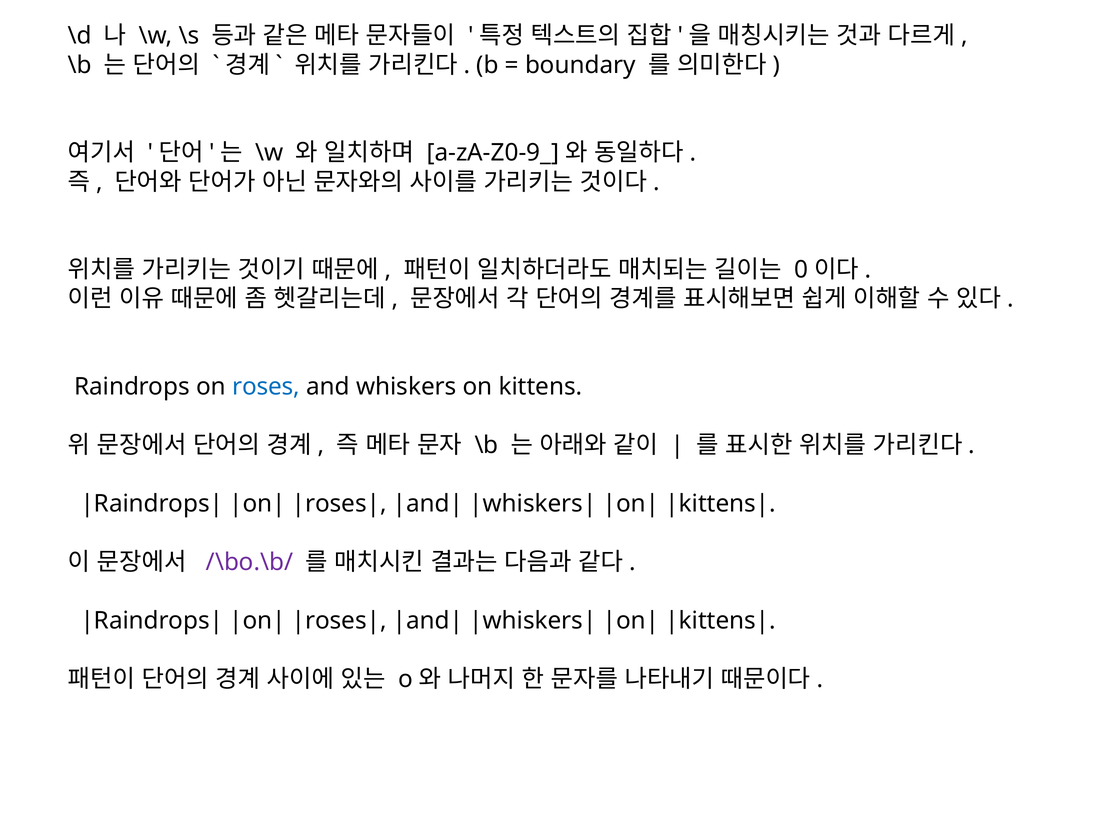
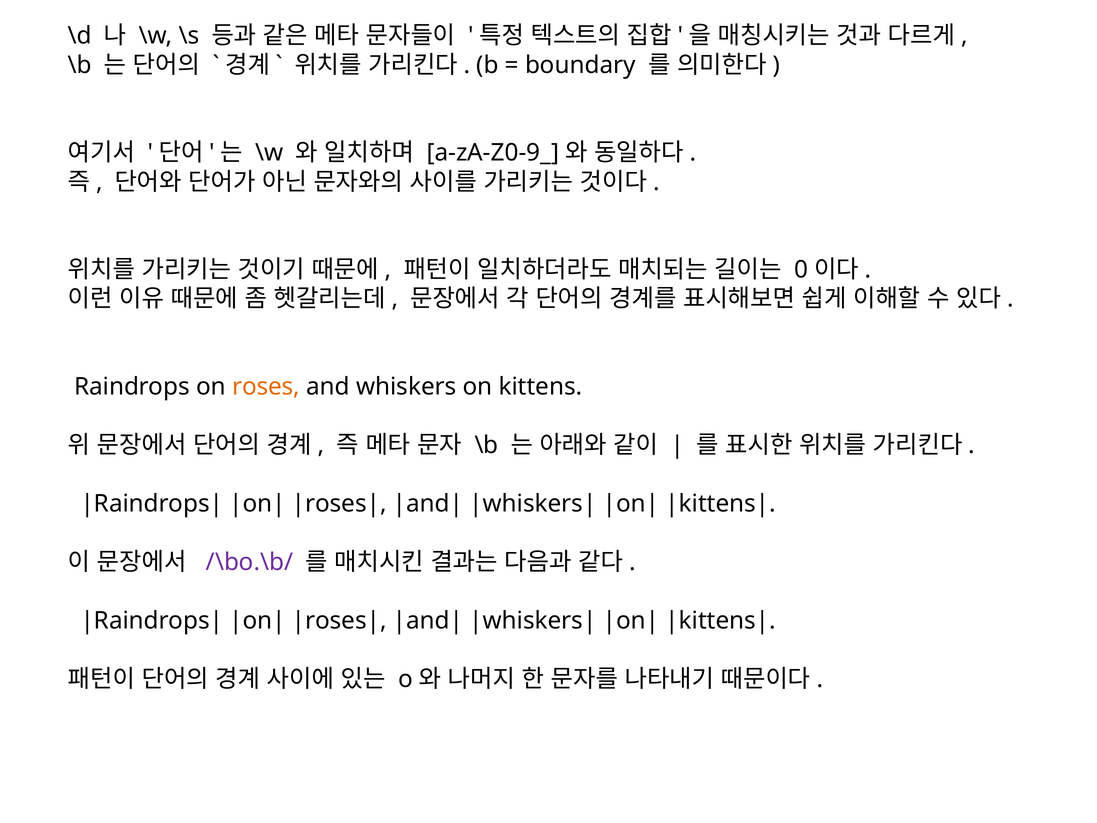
roses colour: blue -> orange (266, 387)
